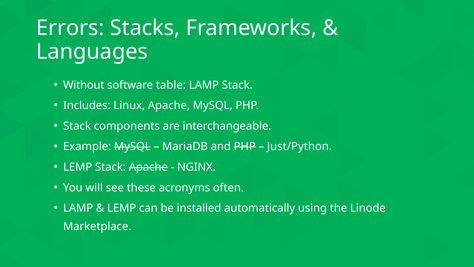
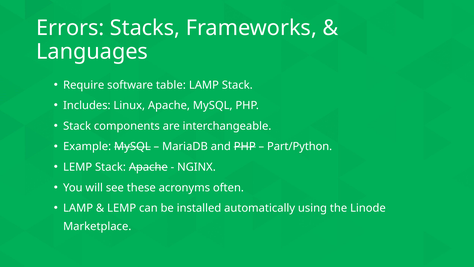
Without: Without -> Require (84, 85)
Just/Python: Just/Python -> Part/Python (300, 146)
